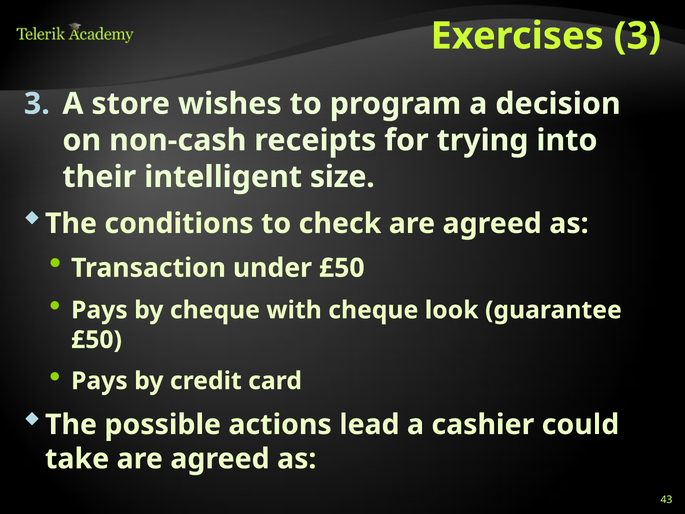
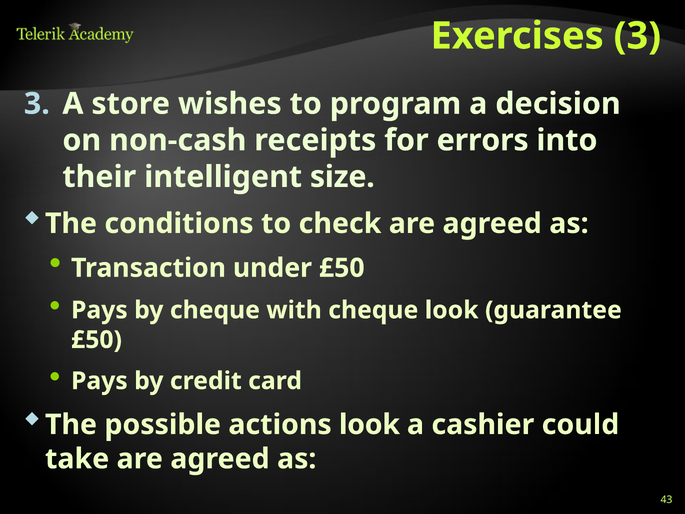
trying: trying -> errors (483, 140)
actions lead: lead -> look (369, 424)
